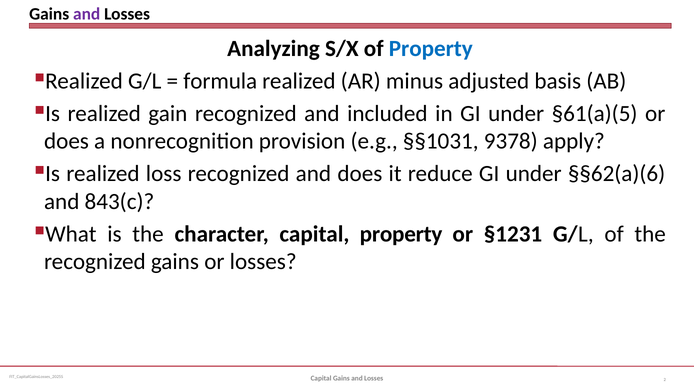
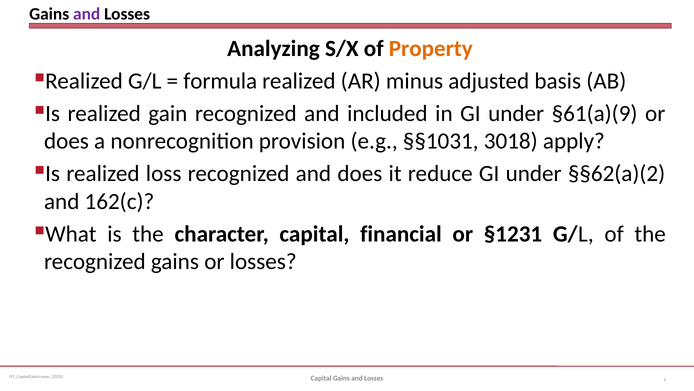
Property colour: blue -> orange (431, 48)
§61(a)(5: §61(a)(5 -> §61(a)(9 (595, 113)
9378: 9378 -> 3018 (511, 141)
§§62(a)(6: §§62(a)(6 -> §§62(a)(2 (617, 173)
843(c: 843(c -> 162(c (119, 201)
capital property: property -> financial (401, 234)
